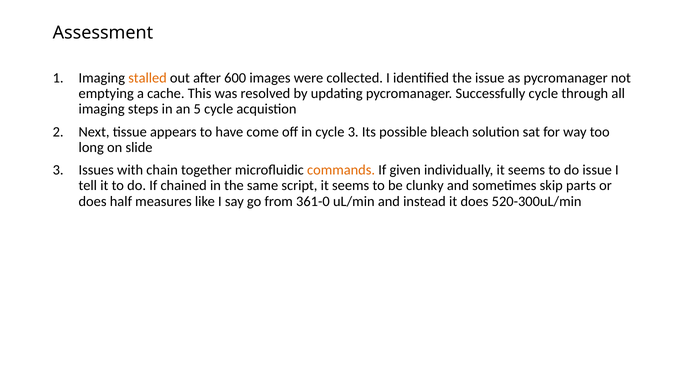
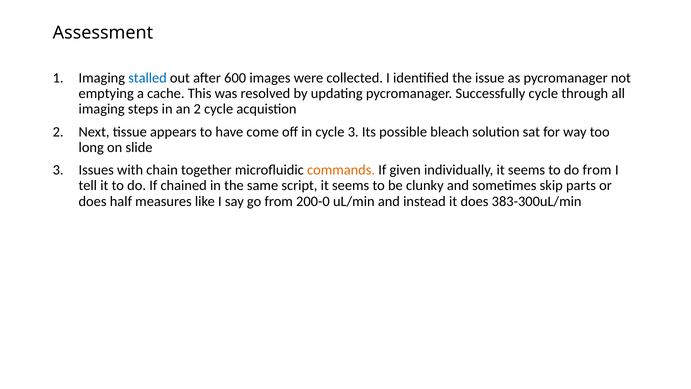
stalled colour: orange -> blue (147, 78)
an 5: 5 -> 2 (197, 109)
do issue: issue -> from (597, 170)
361-0: 361-0 -> 200-0 (313, 201)
520-300uL/min: 520-300uL/min -> 383-300uL/min (537, 201)
